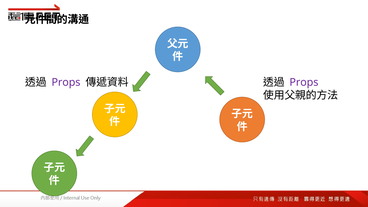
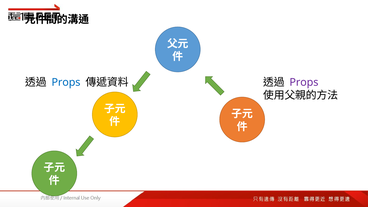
Props colour: purple -> blue (66, 82)
